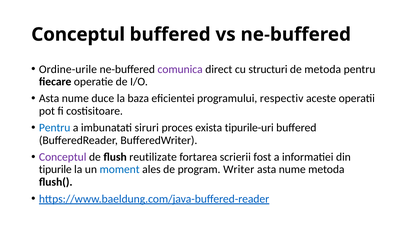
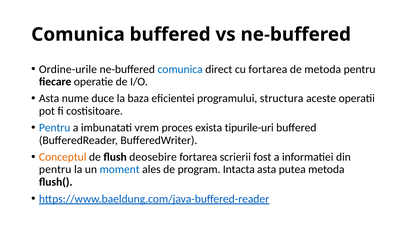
Conceptul: Conceptul -> Comunica (78, 34)
comunica colour: purple -> blue (180, 69)
cu structuri: structuri -> fortarea (268, 69)
respectiv: respectiv -> structura (282, 98)
siruri: siruri -> vrem (147, 128)
Conceptul colour: purple -> orange (63, 157)
reutilizate: reutilizate -> deosebire (153, 157)
tipurile: tipurile -> pentru (55, 169)
Writer: Writer -> Intacta (239, 169)
nume: nume -> putea (292, 169)
